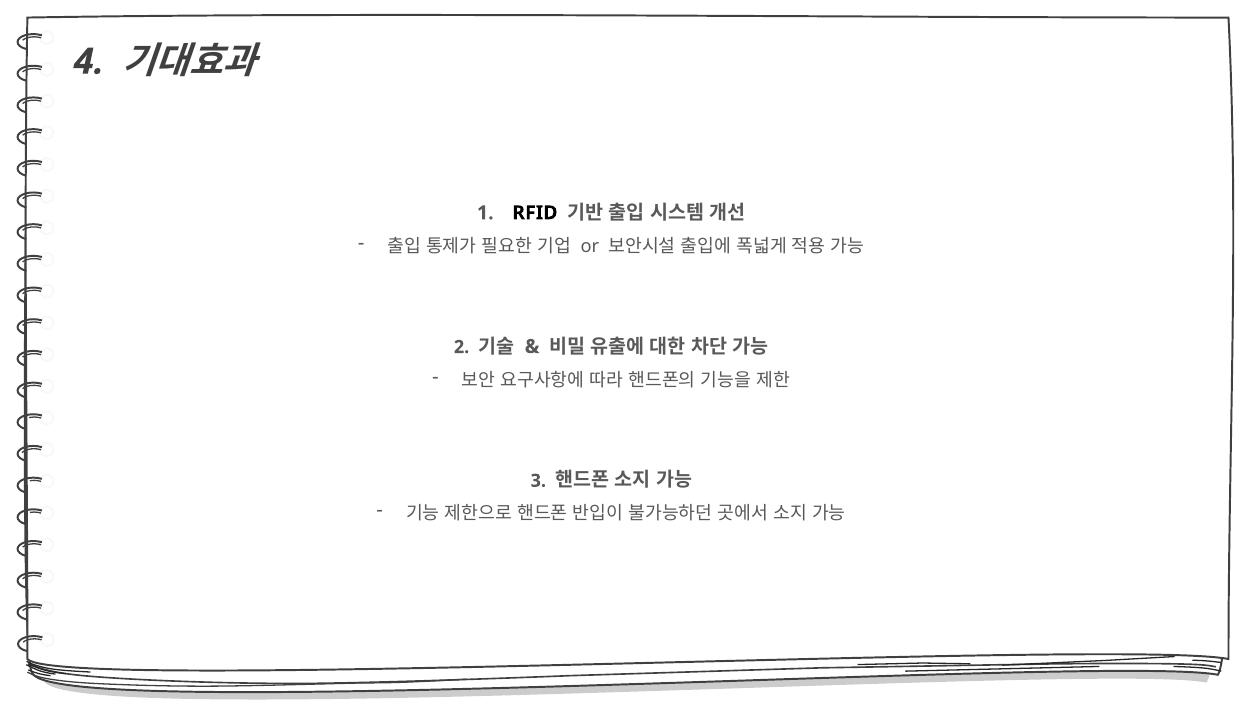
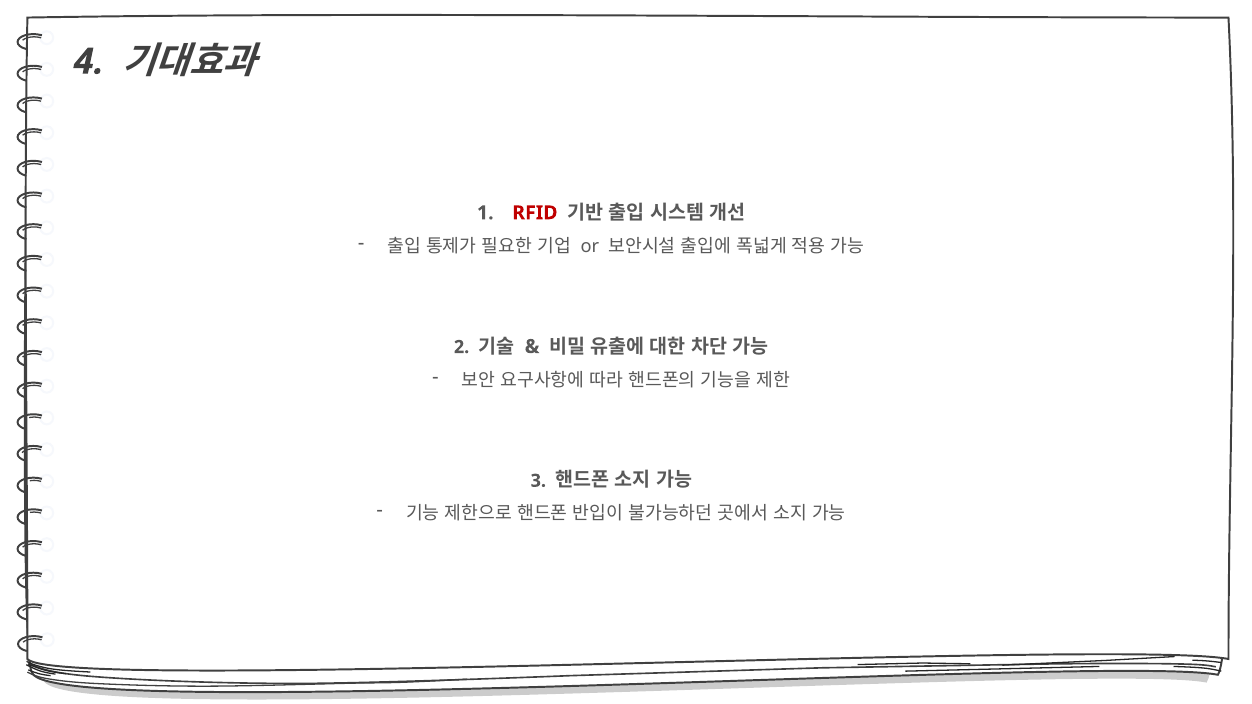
RFID colour: black -> red (535, 213)
